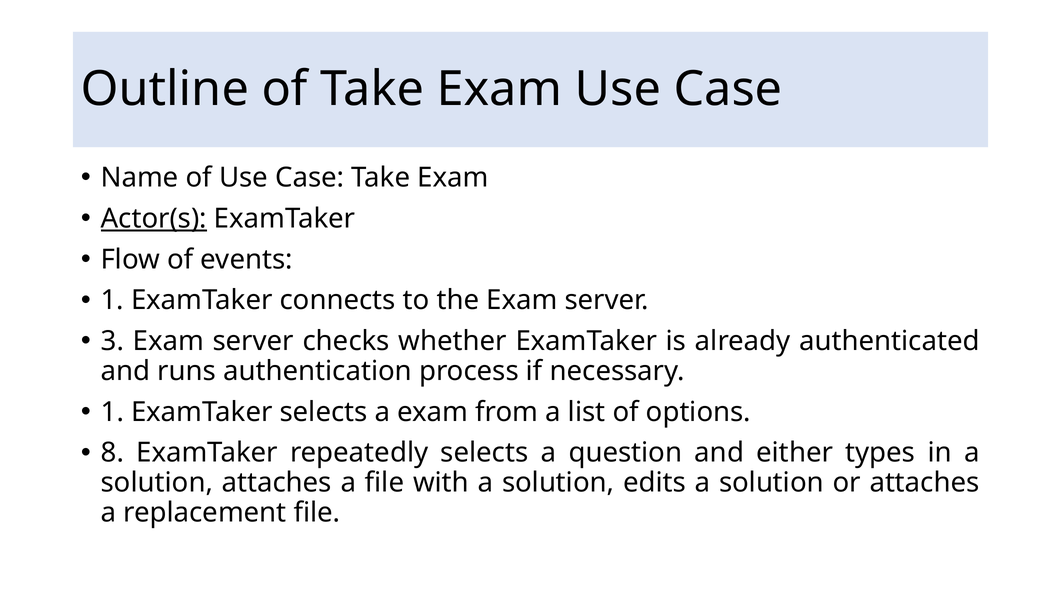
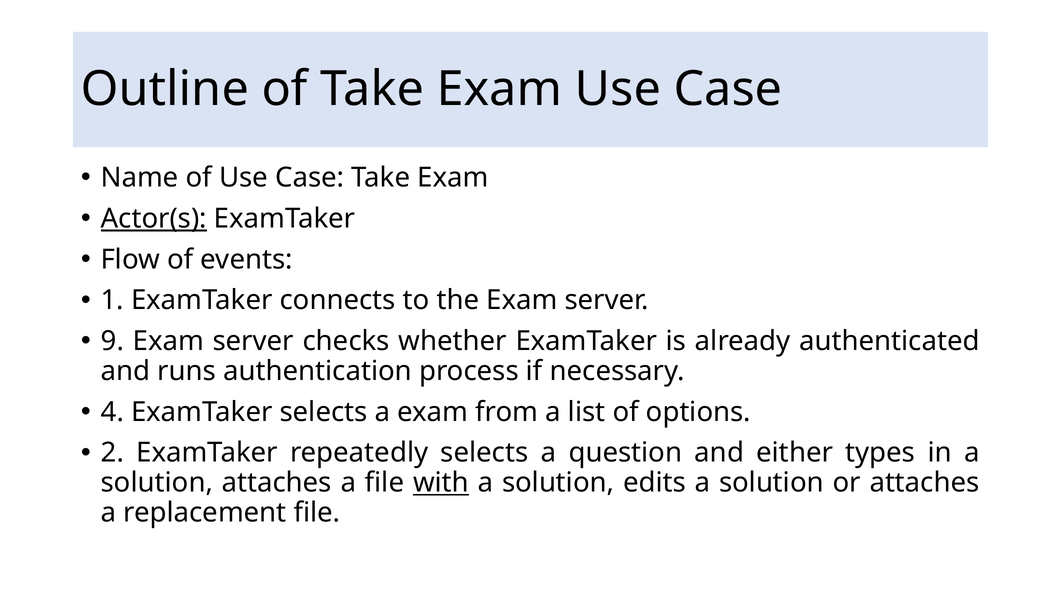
3: 3 -> 9 (112, 341)
1: 1 -> 4 (112, 412)
8: 8 -> 2 (112, 453)
with underline: none -> present (441, 483)
